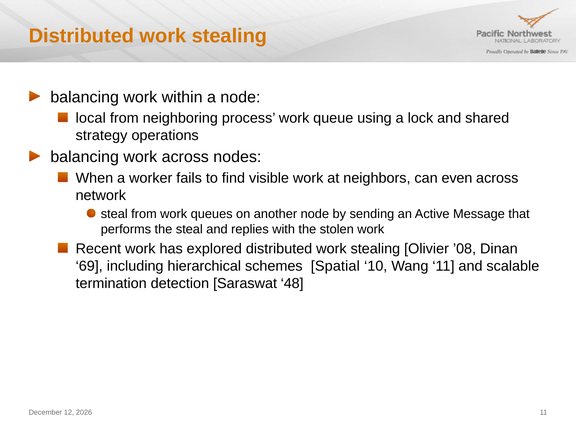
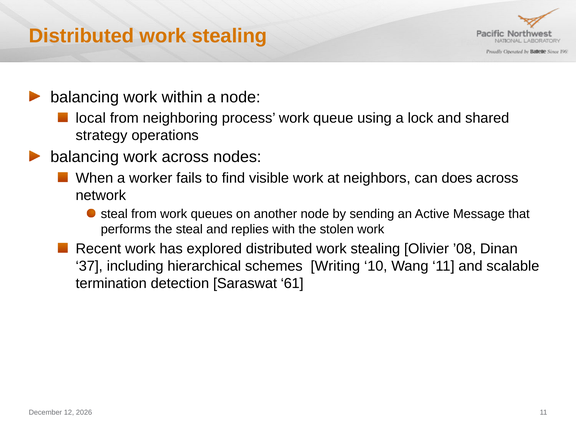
even: even -> does (457, 178)
69: 69 -> 37 (89, 266)
Spatial: Spatial -> Writing (335, 266)
48: 48 -> 61 (292, 283)
